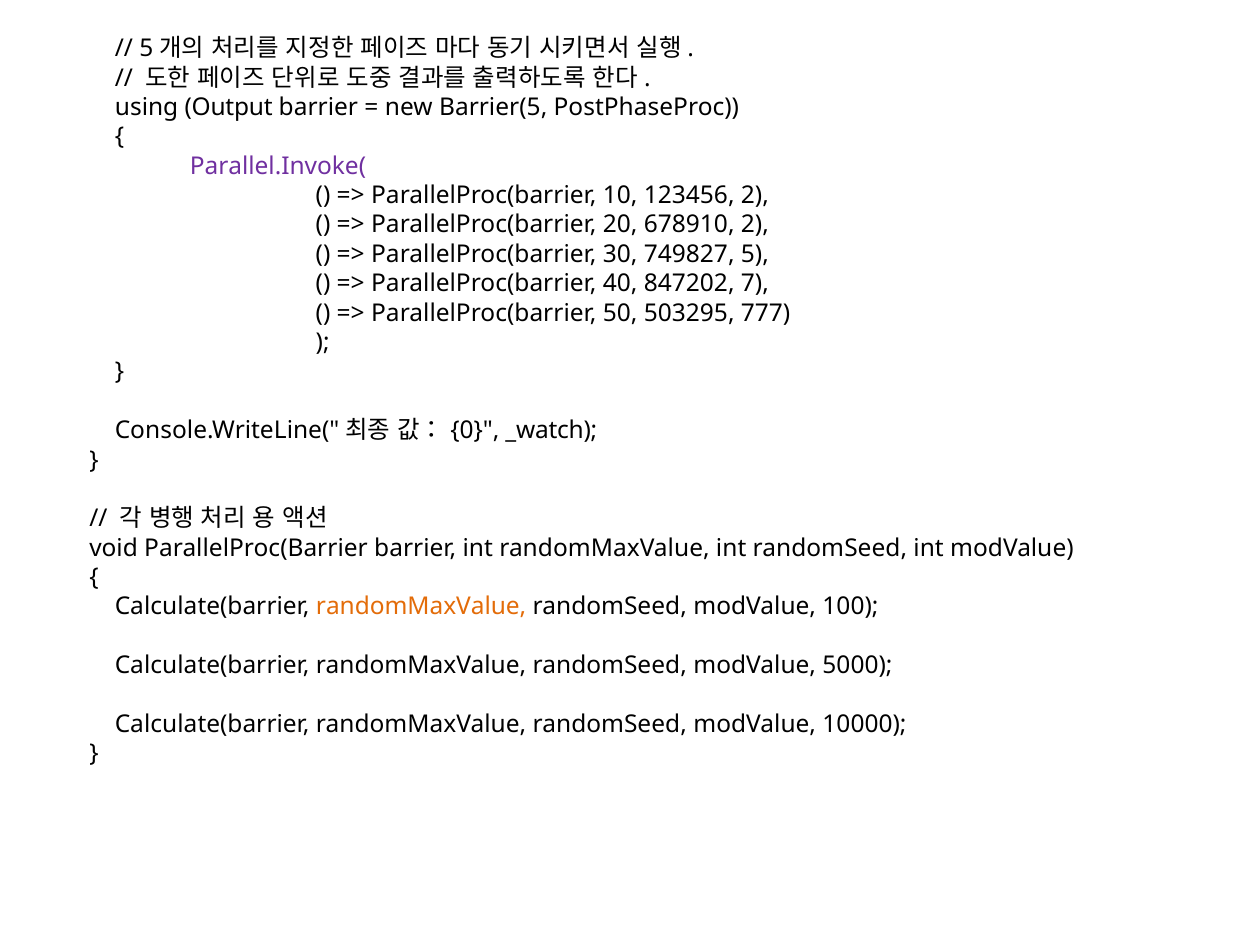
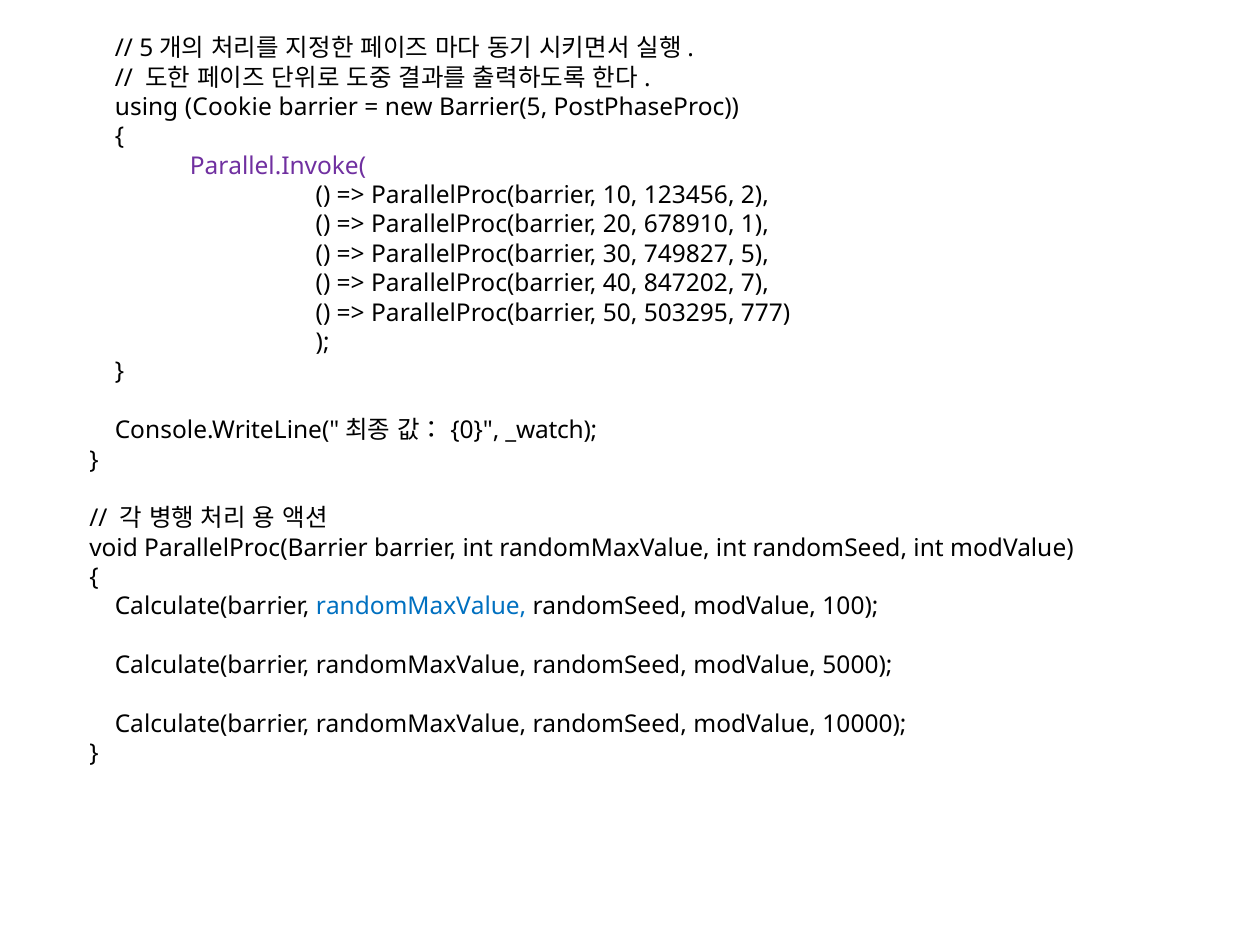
Output: Output -> Cookie (228, 107)
678910 2: 2 -> 1 (755, 225)
randomMaxValue colour: orange -> blue (421, 607)
